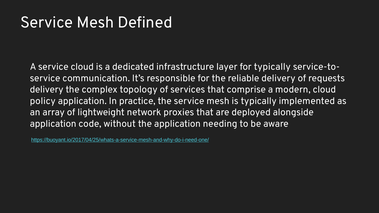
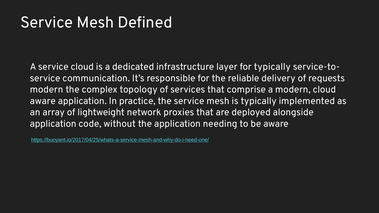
delivery: delivery -> modern (47, 90)
policy: policy -> aware (43, 101)
